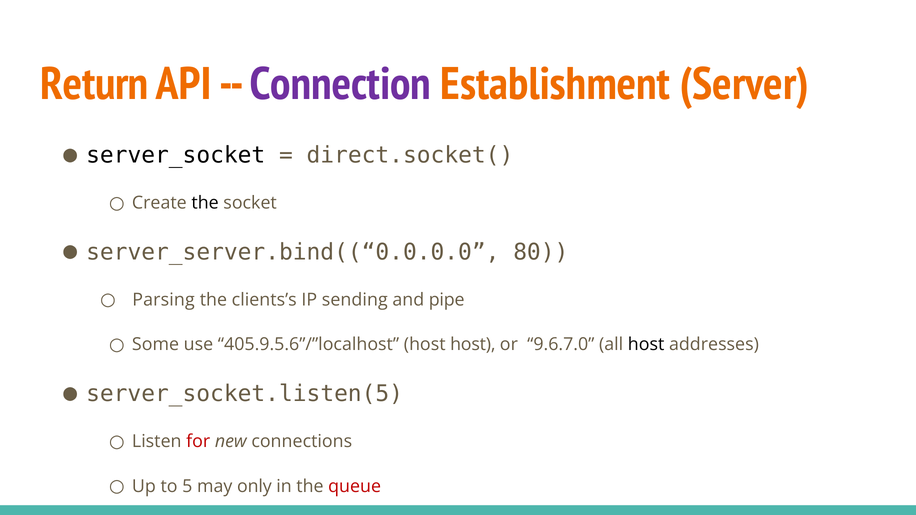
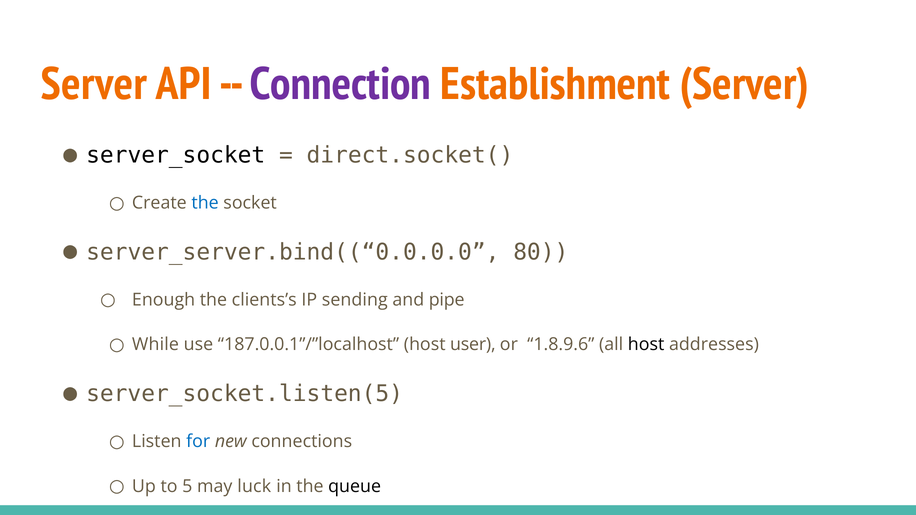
Return: Return -> Server (94, 84)
the colour: black -> blue (205, 203)
Parsing: Parsing -> Enough (164, 300)
Some: Some -> While (155, 345)
405.9.5.6”/”localhost: 405.9.5.6”/”localhost -> 187.0.0.1”/”localhost (309, 345)
host host: host -> user (473, 345)
9.6.7.0: 9.6.7.0 -> 1.8.9.6 (561, 345)
for colour: red -> blue (198, 442)
only: only -> luck (254, 487)
queue colour: red -> black (355, 487)
